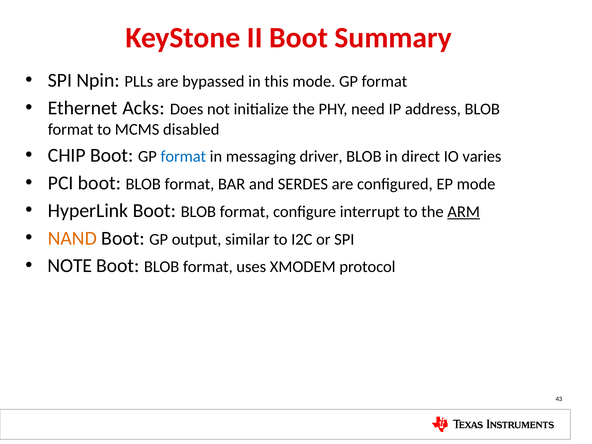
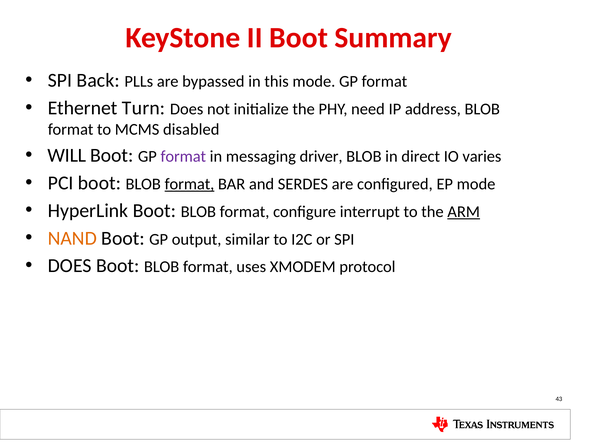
Npin: Npin -> Back (98, 80)
Acks: Acks -> Turn (144, 108)
CHIP: CHIP -> WILL (67, 155)
format colour: blue -> purple (183, 156)
format underline: none -> present (189, 184)
NOTE: NOTE -> DOES (70, 266)
